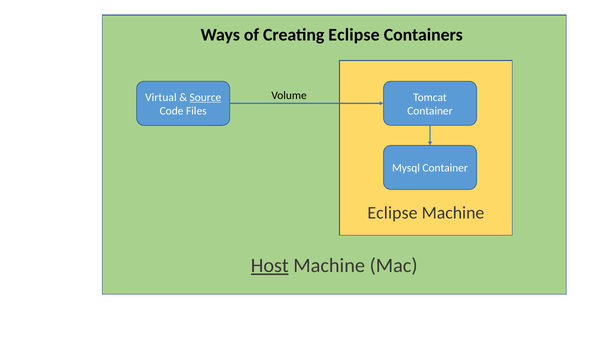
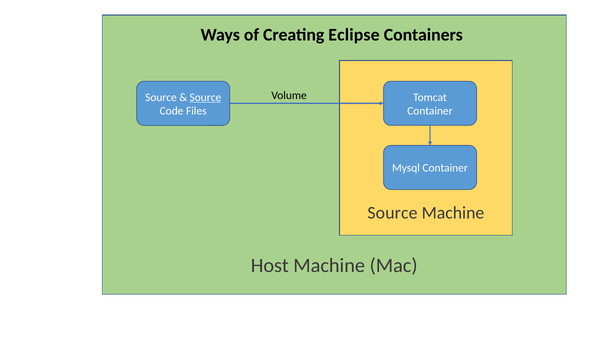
Virtual: Virtual -> Source (161, 97)
Eclipse: Eclipse -> Source (392, 213)
Host underline: present -> none (270, 266)
